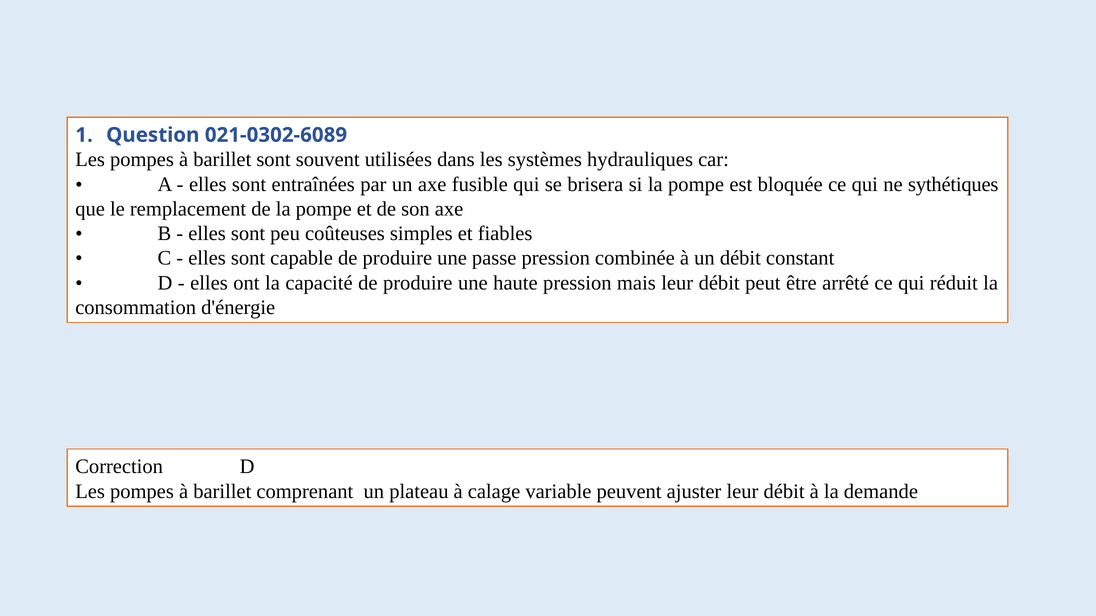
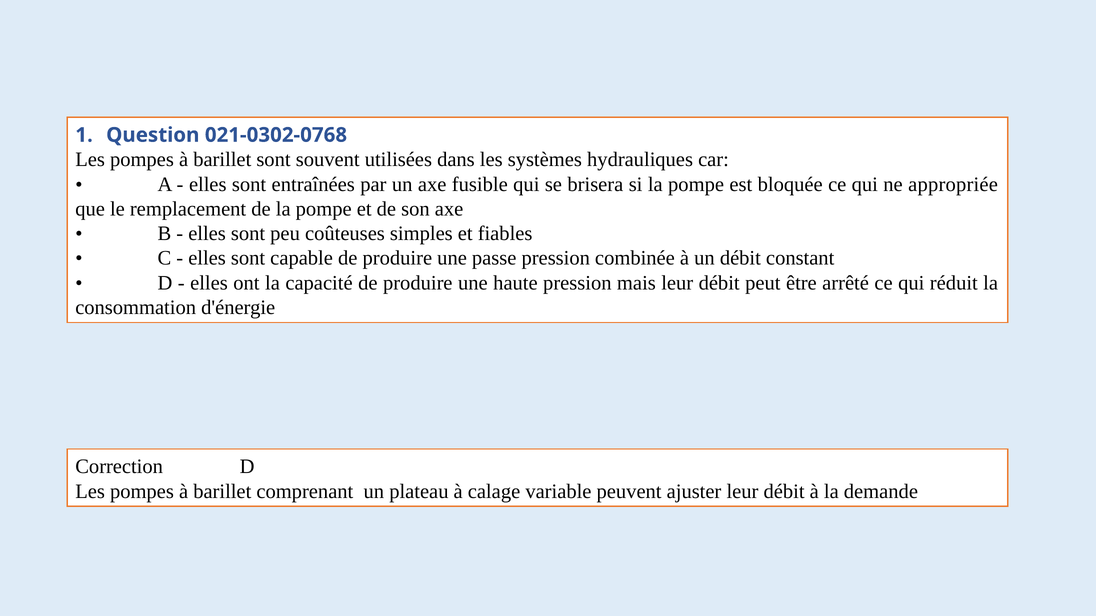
021-0302-6089: 021-0302-6089 -> 021-0302-0768 (276, 135)
sythétiques: sythétiques -> appropriée (953, 184)
